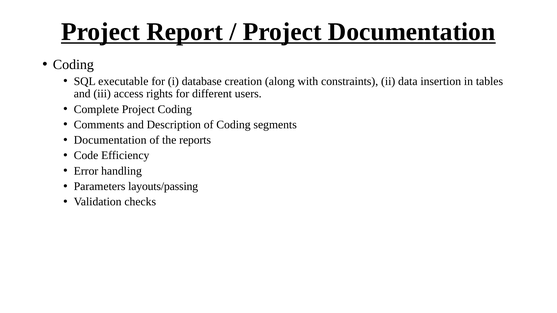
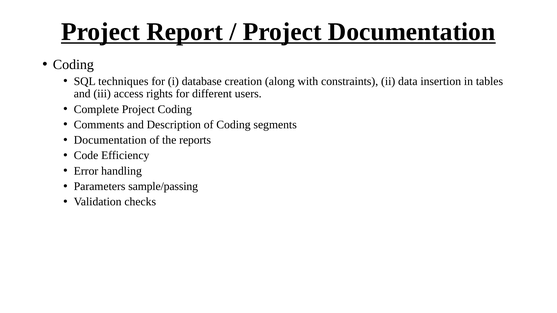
executable: executable -> techniques (123, 81)
layouts/passing: layouts/passing -> sample/passing (163, 187)
